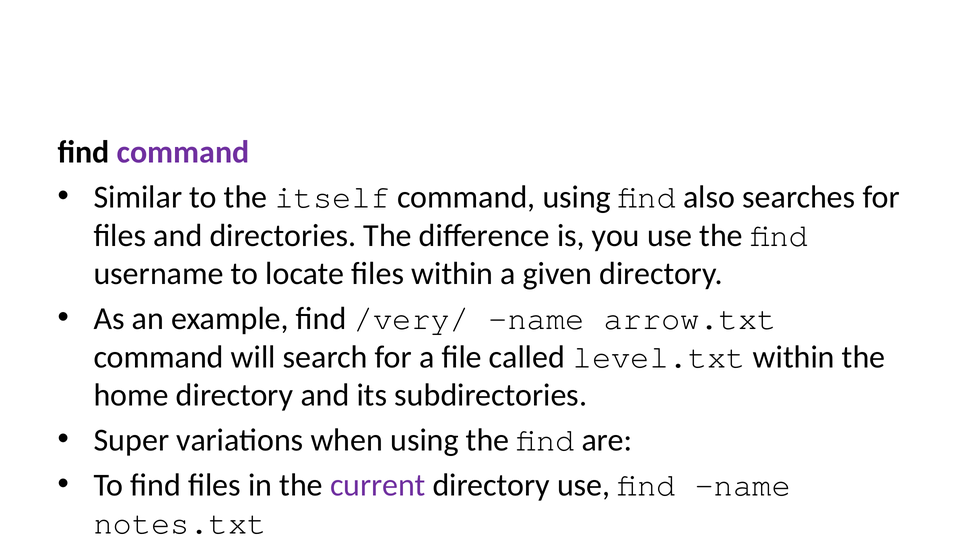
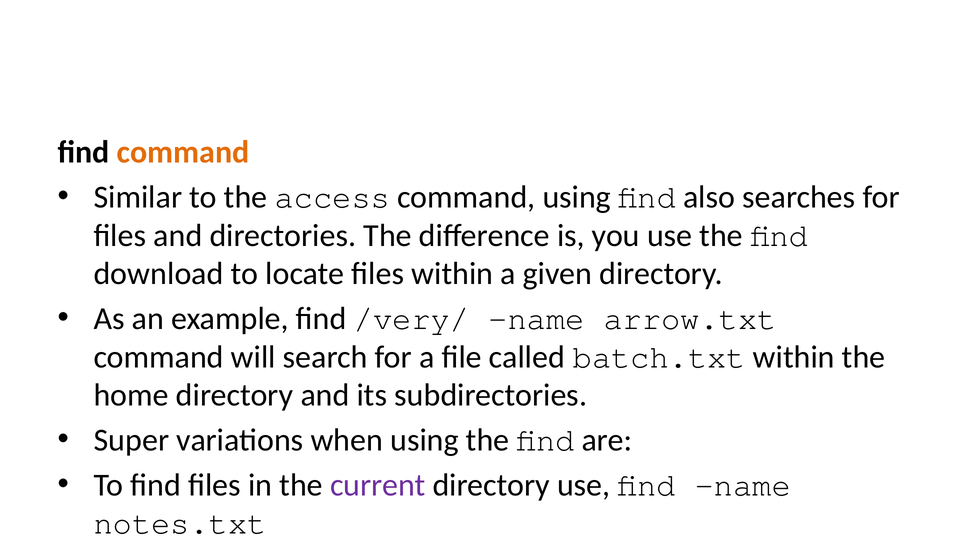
command colour: purple -> orange (183, 152)
itself: itself -> access (332, 197)
username: username -> download (159, 274)
level.txt: level.txt -> batch.txt (659, 357)
